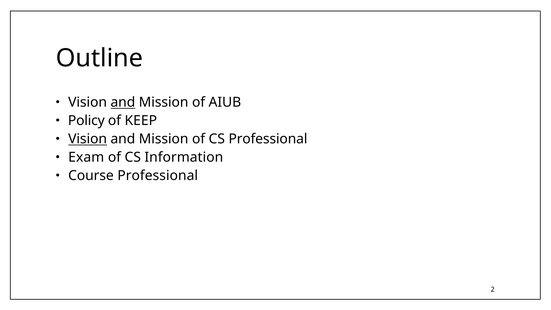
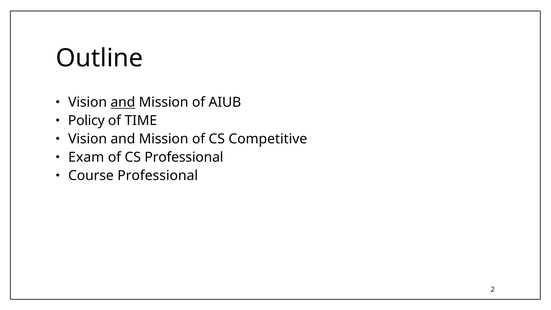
KEEP: KEEP -> TIME (141, 121)
Vision underline: present -> none (88, 139)
CS Professional: Professional -> Competitive (268, 139)
CS Information: Information -> Professional (184, 157)
